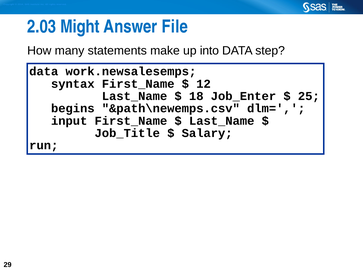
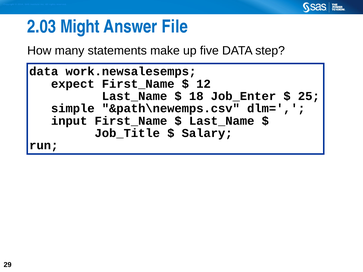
into: into -> five (209, 51)
syntax: syntax -> expect (73, 84)
begins: begins -> simple (73, 109)
